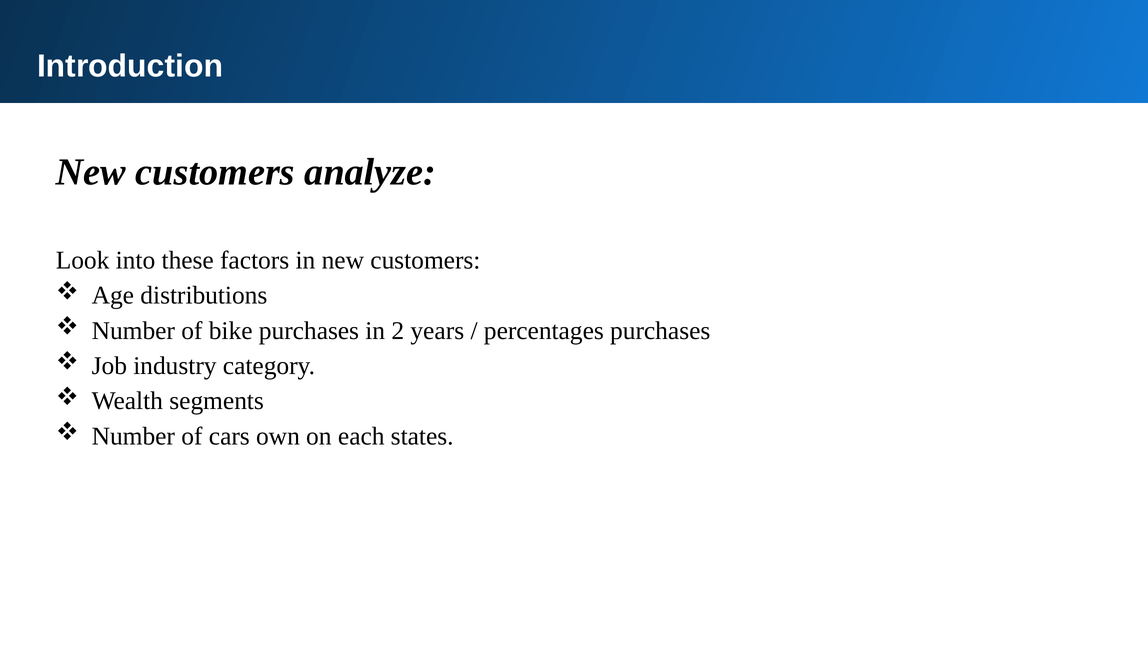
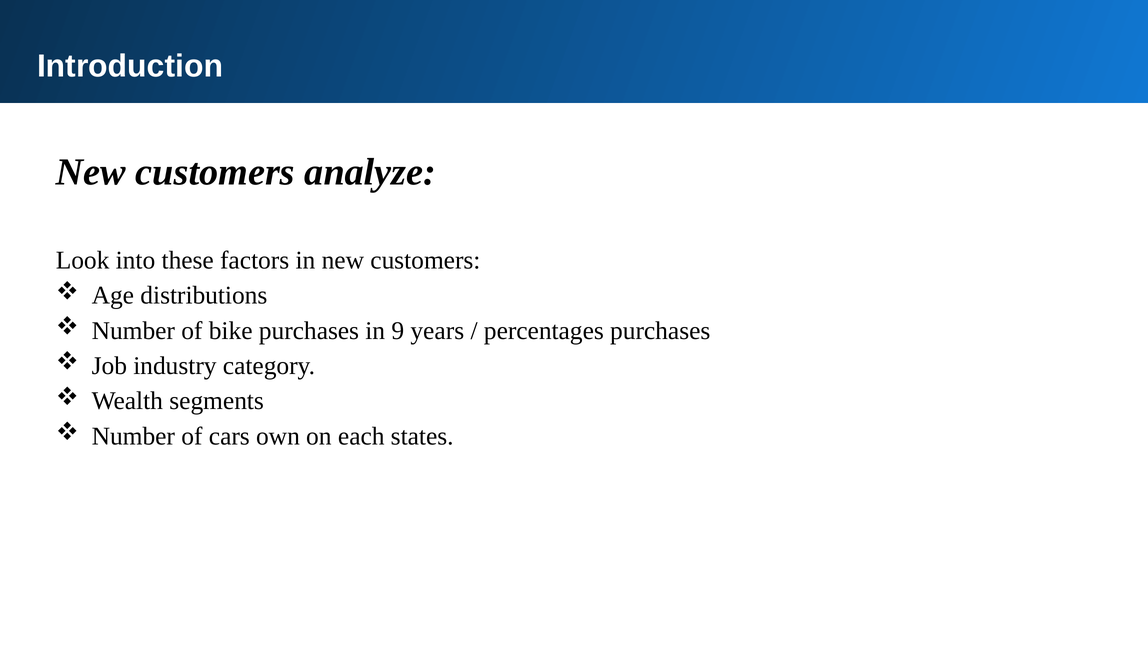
2: 2 -> 9 (398, 330)
